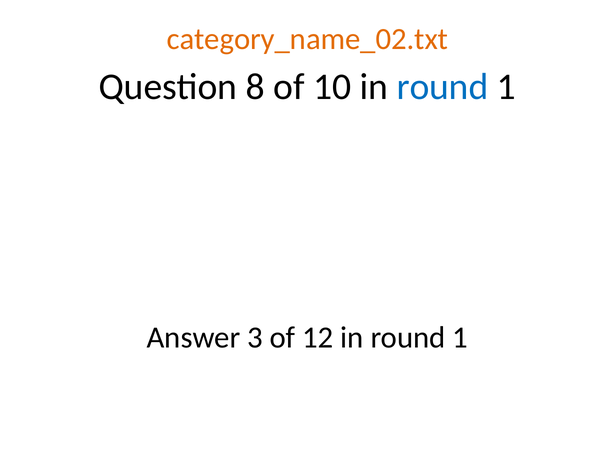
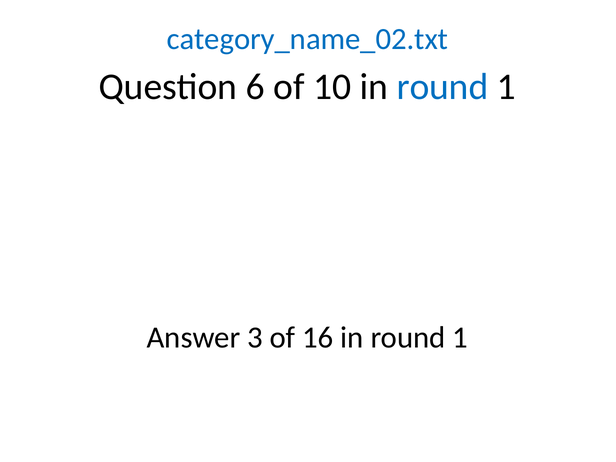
category_name_02.txt colour: orange -> blue (307, 39)
8: 8 -> 6 (255, 87)
12: 12 -> 16 (318, 337)
